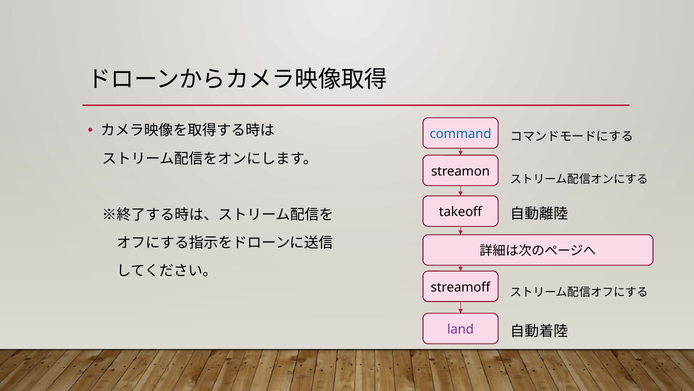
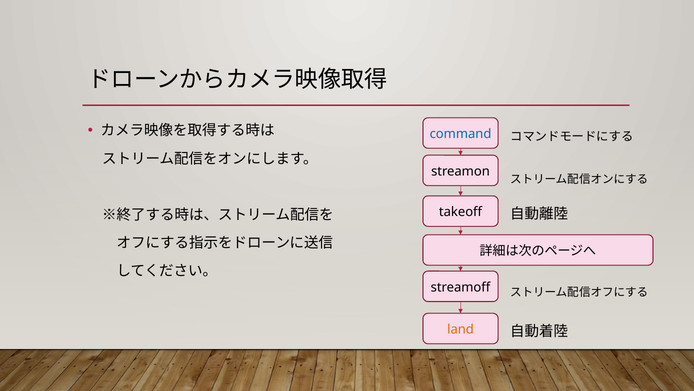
land colour: purple -> orange (461, 329)
